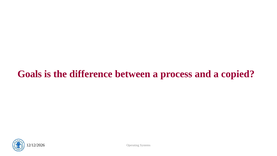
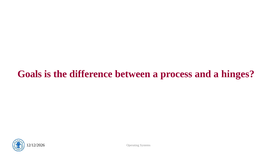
copied: copied -> hinges (238, 74)
